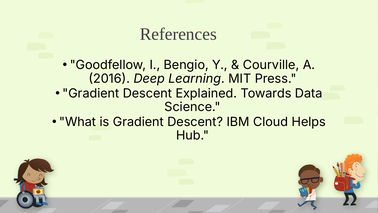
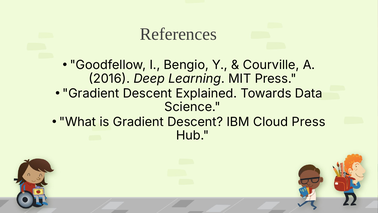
Cloud Helps: Helps -> Press (309, 122)
